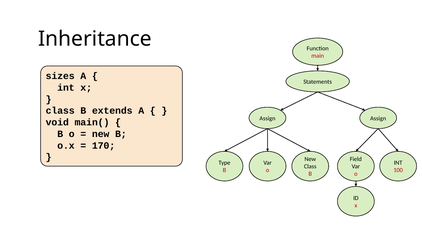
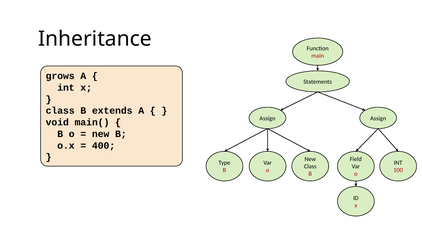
sizes: sizes -> grows (60, 76)
170: 170 -> 400 (104, 146)
